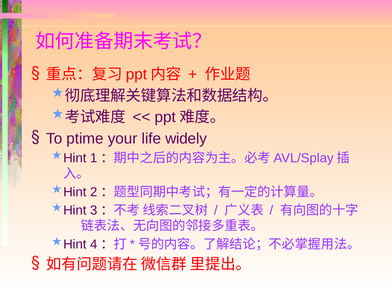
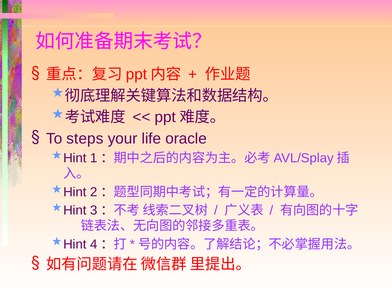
ptime: ptime -> steps (85, 139)
widely: widely -> oracle (186, 139)
